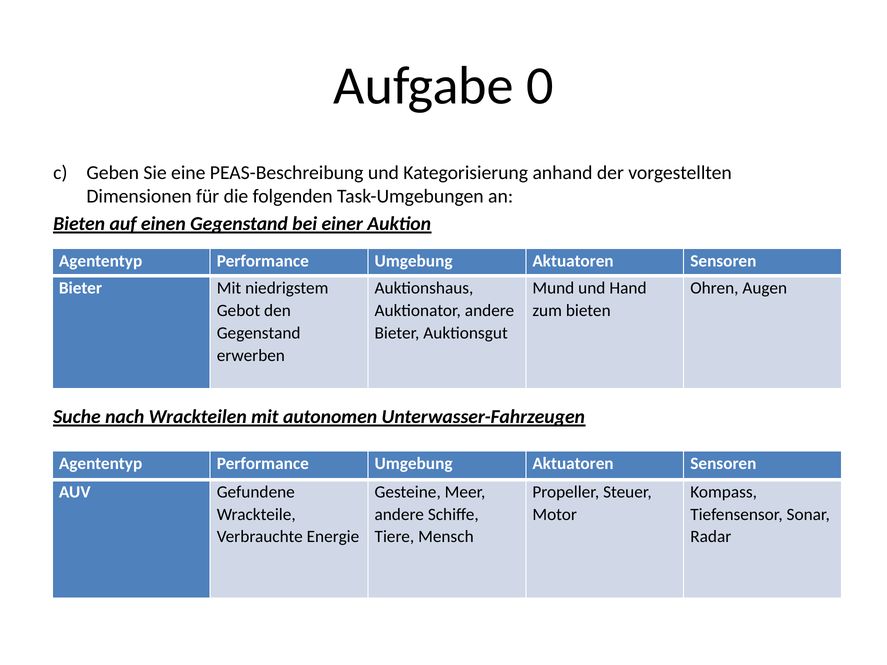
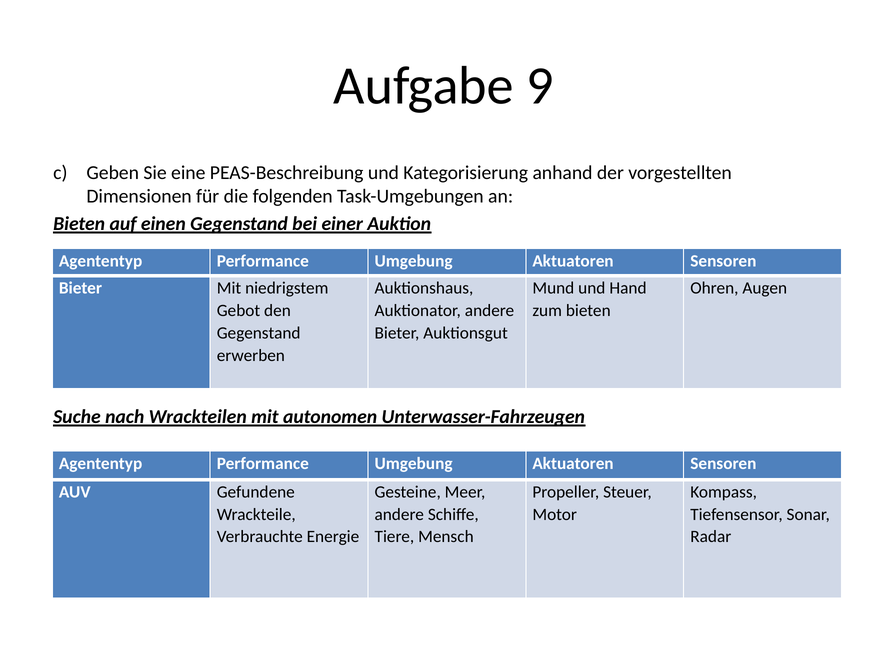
0: 0 -> 9 (540, 86)
